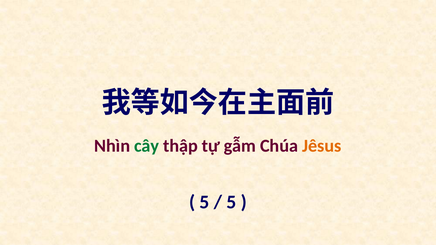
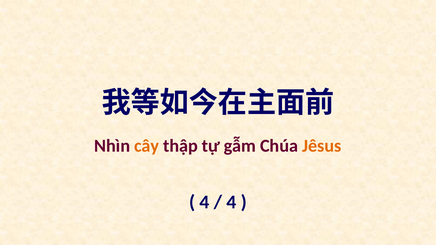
cây colour: green -> orange (147, 146)
5: 5 -> 4 (204, 202)
5: 5 -> 4 (231, 202)
